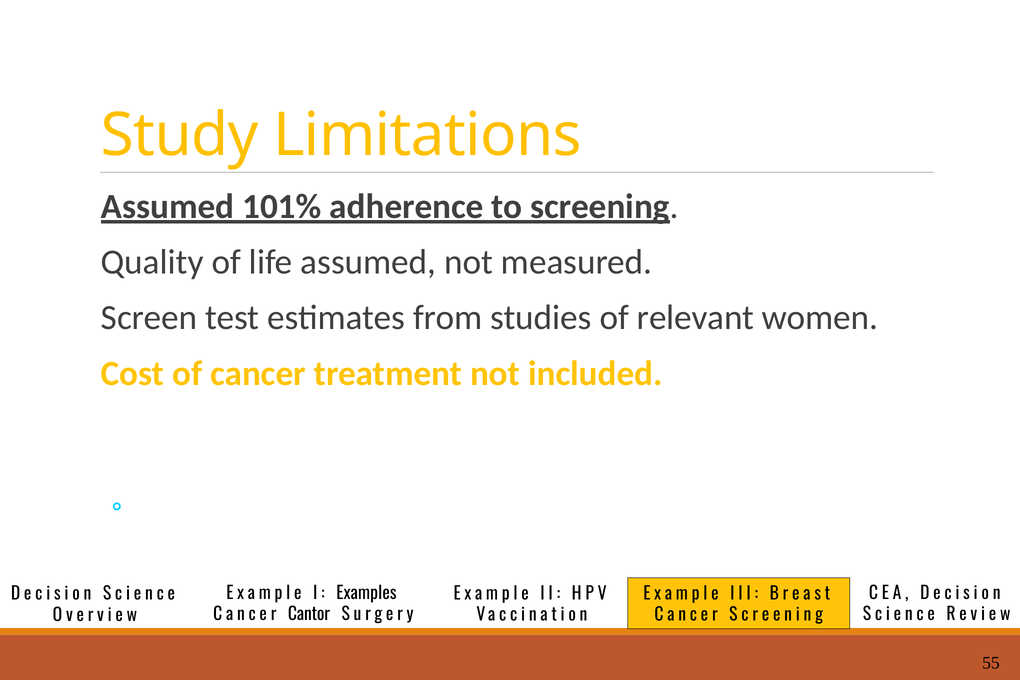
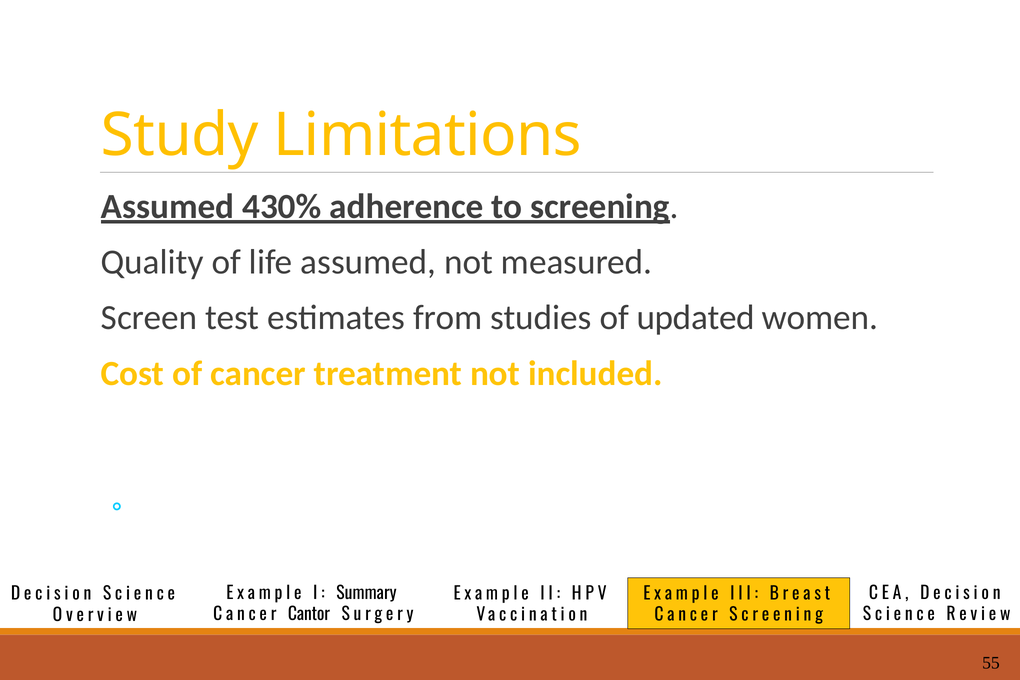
101%: 101% -> 430% (282, 206)
relevant: relevant -> updated (696, 318)
Examples: Examples -> Summary (366, 593)
